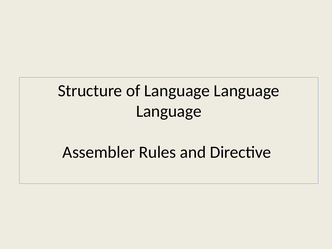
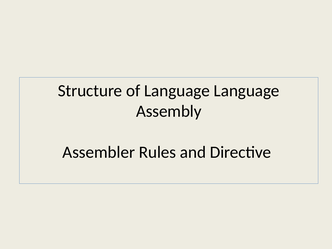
Language: Language -> Assembly (169, 111)
